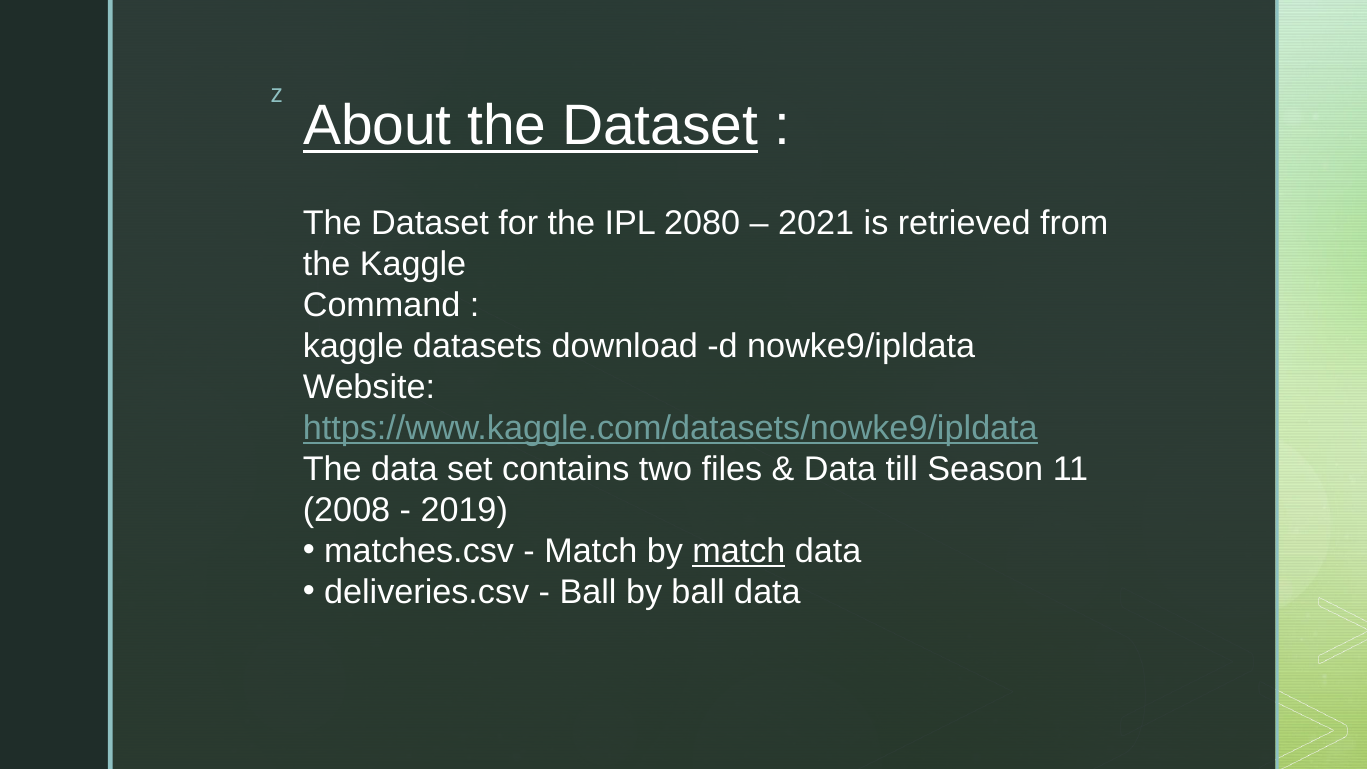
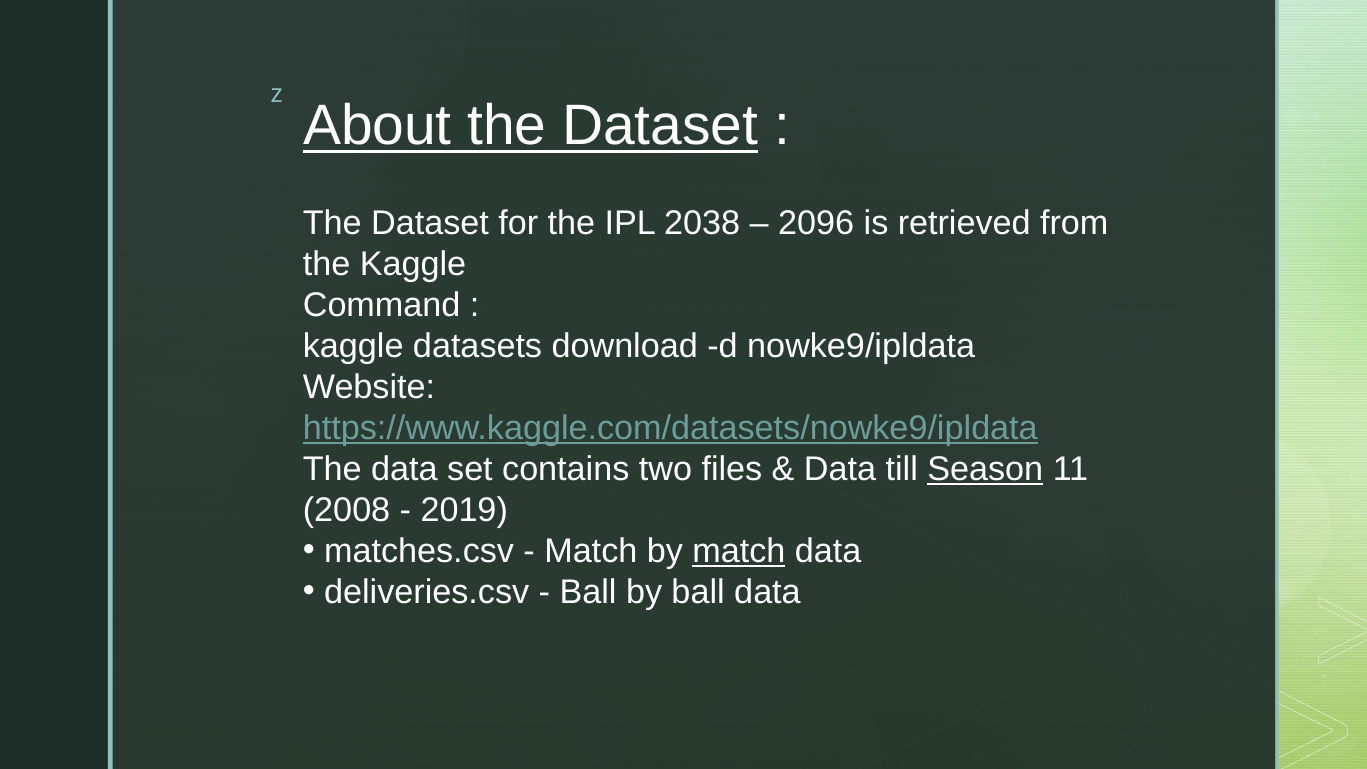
2080: 2080 -> 2038 (702, 223)
2021: 2021 -> 2096 (816, 223)
Season underline: none -> present (985, 469)
